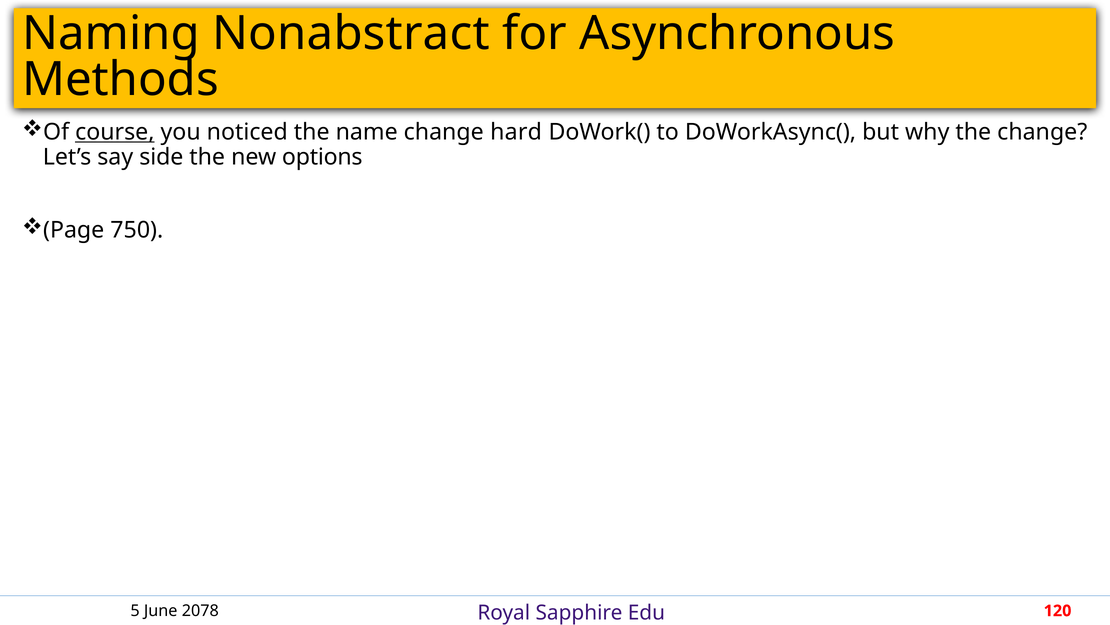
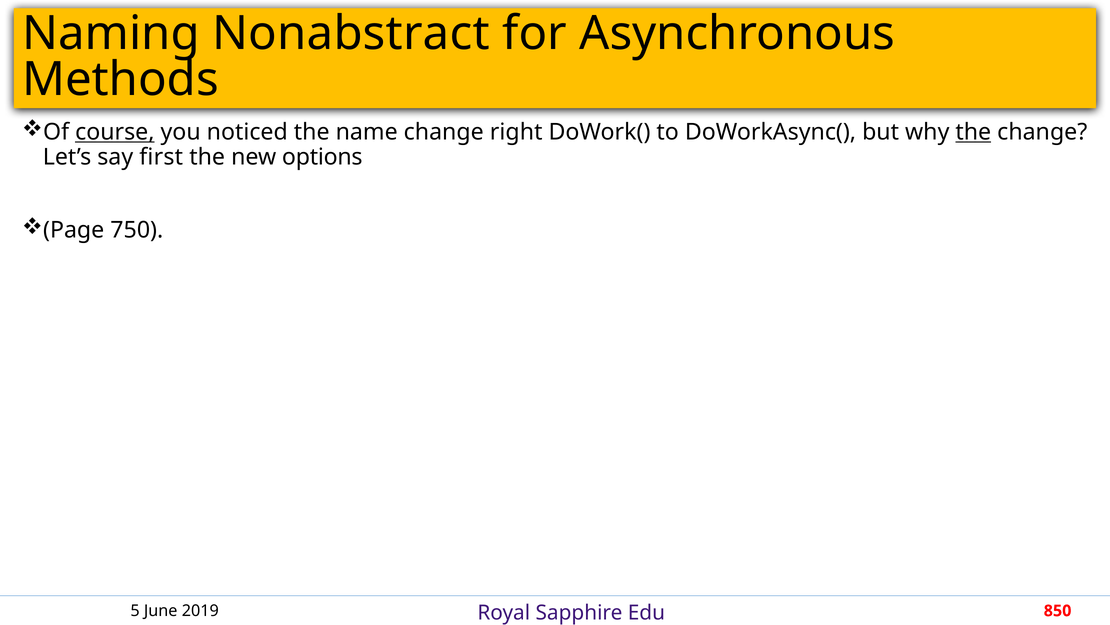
hard: hard -> right (516, 132)
the underline: none -> present (973, 132)
side: side -> first (161, 157)
2078: 2078 -> 2019 (200, 610)
120: 120 -> 850 (1058, 610)
